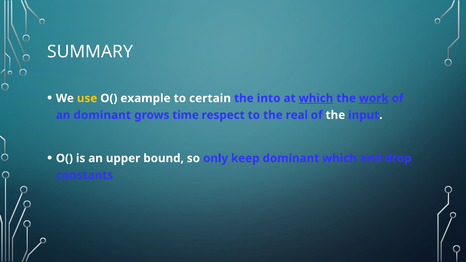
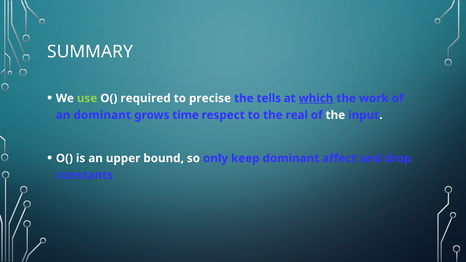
use colour: yellow -> light green (87, 98)
example: example -> required (146, 98)
certain: certain -> precise (210, 98)
into: into -> tells (269, 98)
work underline: present -> none (374, 98)
dominant which: which -> affect (339, 158)
